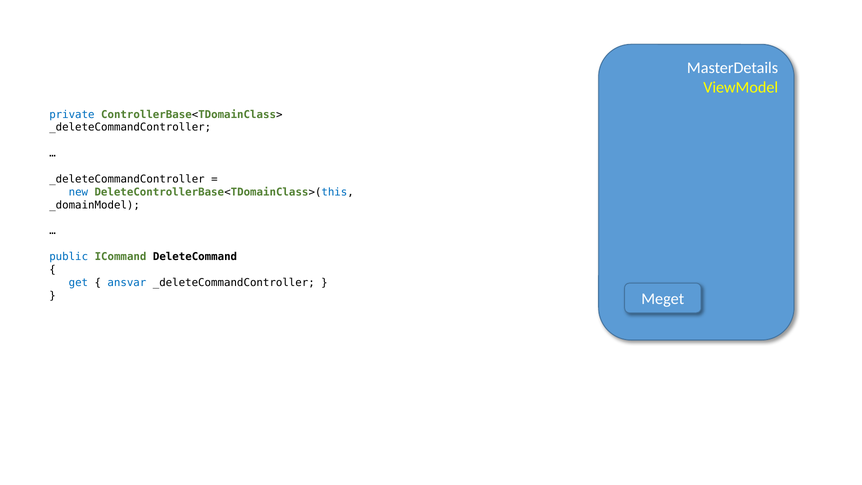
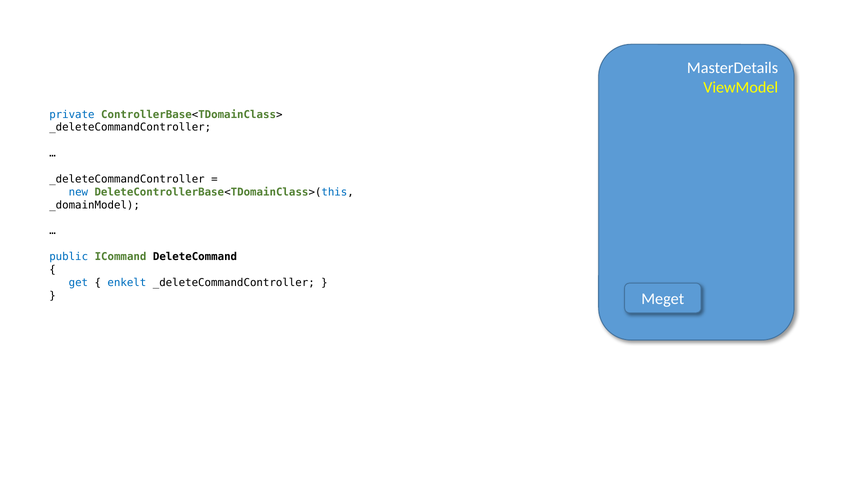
ansvar: ansvar -> enkelt (127, 283)
